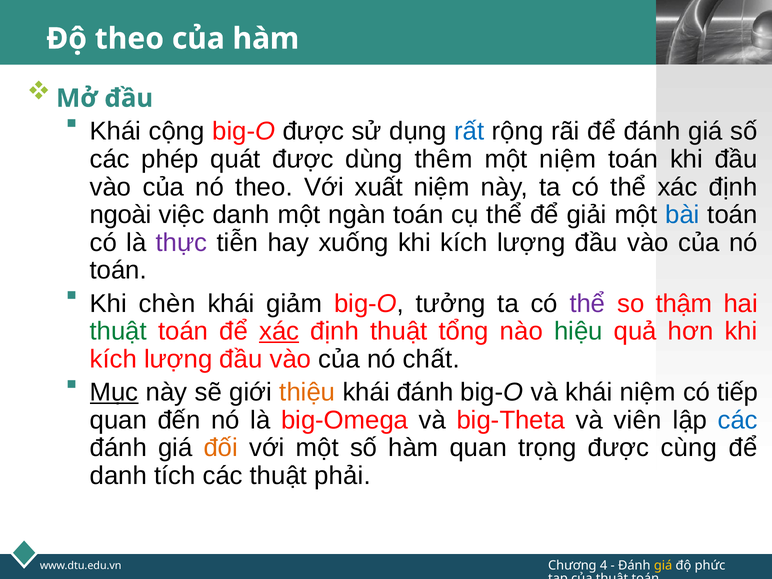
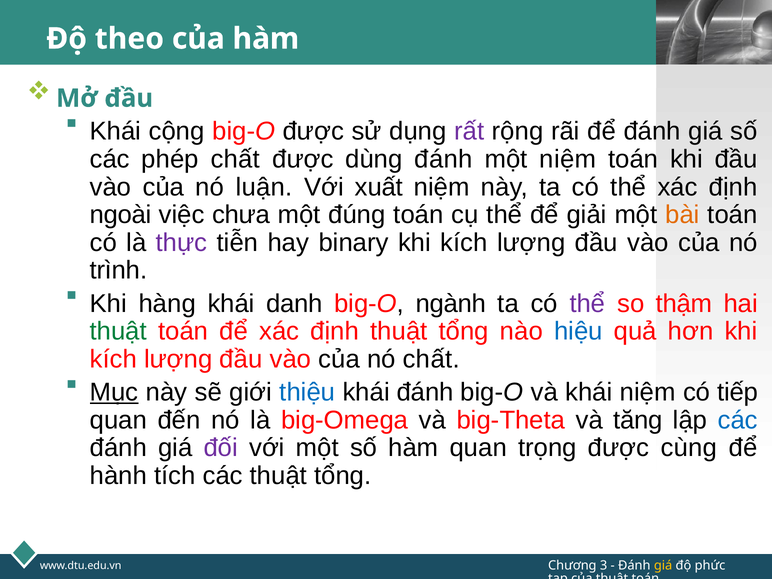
rất colour: blue -> purple (469, 131)
phép quát: quát -> chất (235, 159)
dùng thêm: thêm -> đánh (443, 159)
nó theo: theo -> luận (264, 187)
việc danh: danh -> chưa (241, 215)
ngàn: ngàn -> đúng (357, 215)
bài colour: blue -> orange (682, 215)
xuống: xuống -> binary (354, 243)
toán: toán -> trình (118, 270)
chèn: chèn -> hàng (167, 304)
giảm: giảm -> danh (294, 304)
tưởng: tưởng -> ngành (451, 304)
xác underline: present -> none (279, 331)
hiệu colour: green -> blue (578, 331)
thiệu colour: orange -> blue (307, 392)
viên: viên -> tăng (638, 420)
đối colour: orange -> purple (221, 448)
danh: danh -> hành (118, 476)
các thuật phải: phải -> tổng (343, 476)
4: 4 -> 3 (604, 566)
